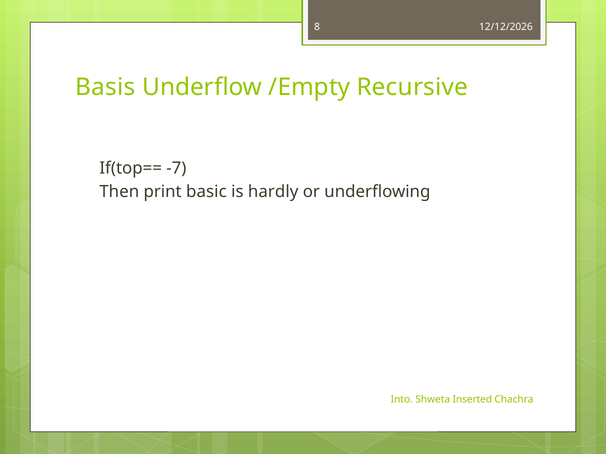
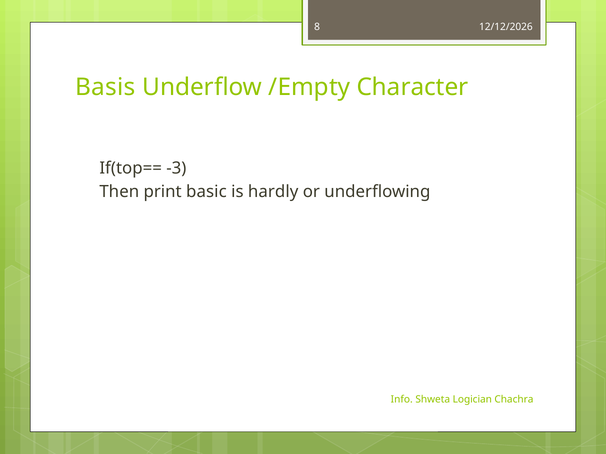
Recursive: Recursive -> Character (412, 87)
-7: -7 -> -3 (176, 168)
Into: Into -> Info (402, 400)
Inserted: Inserted -> Logician (472, 400)
